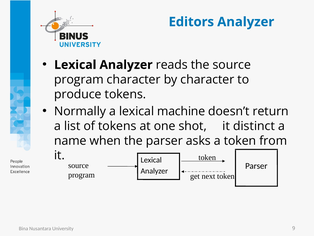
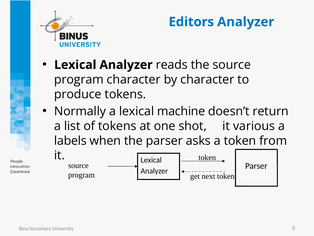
distinct: distinct -> various (254, 126)
name: name -> labels (70, 140)
